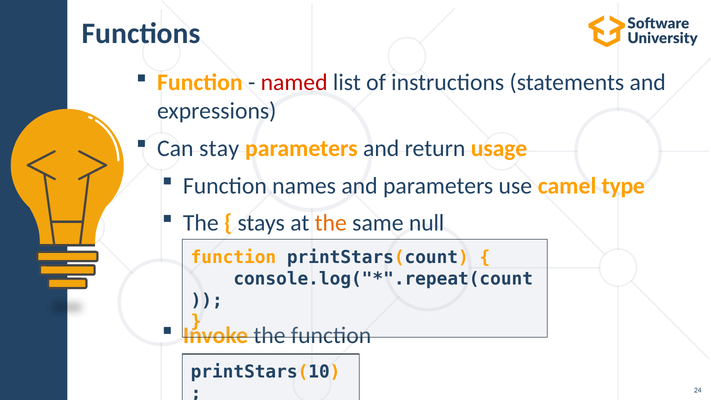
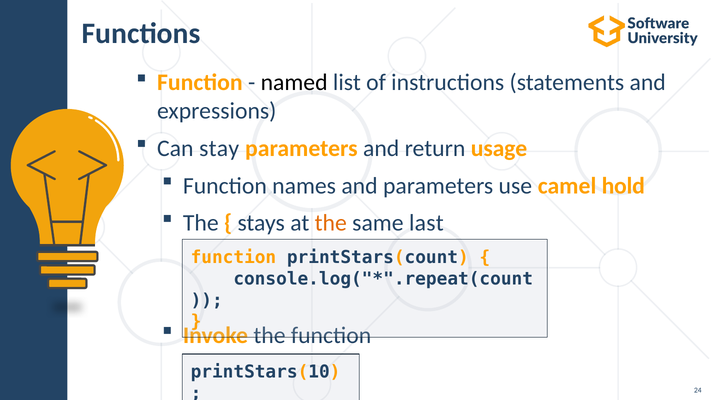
named colour: red -> black (294, 83)
type: type -> hold (623, 186)
null: null -> last (426, 223)
